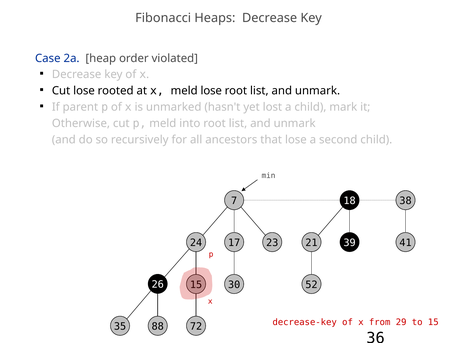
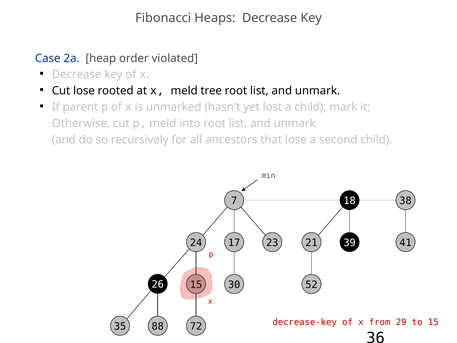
meld lose: lose -> tree (211, 91)
